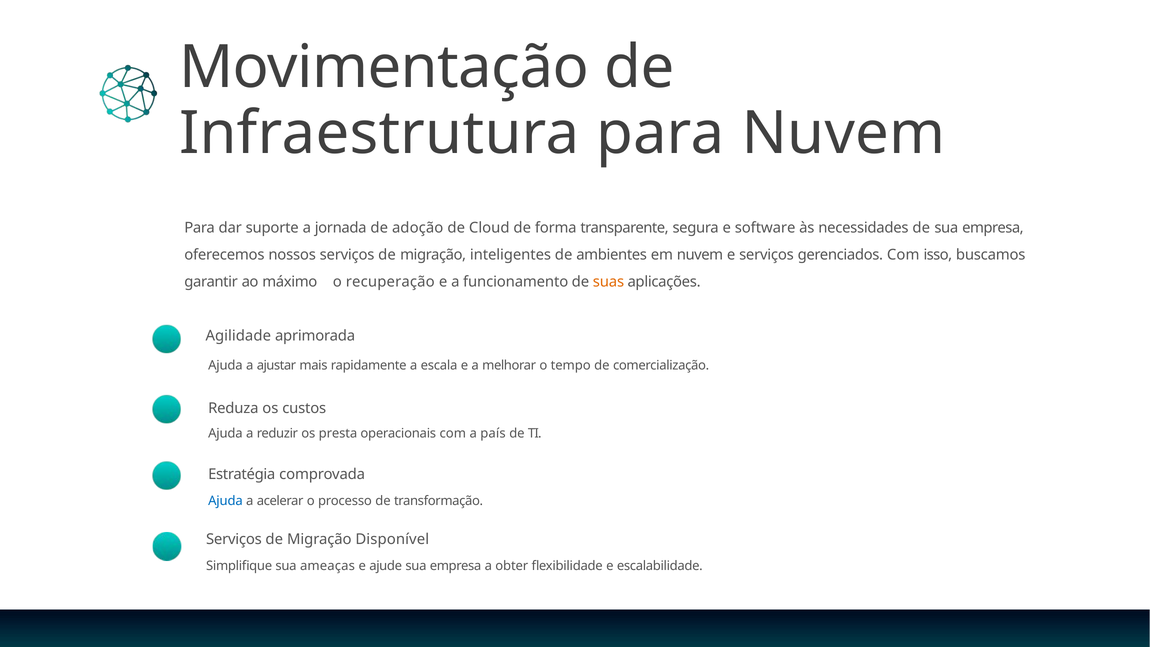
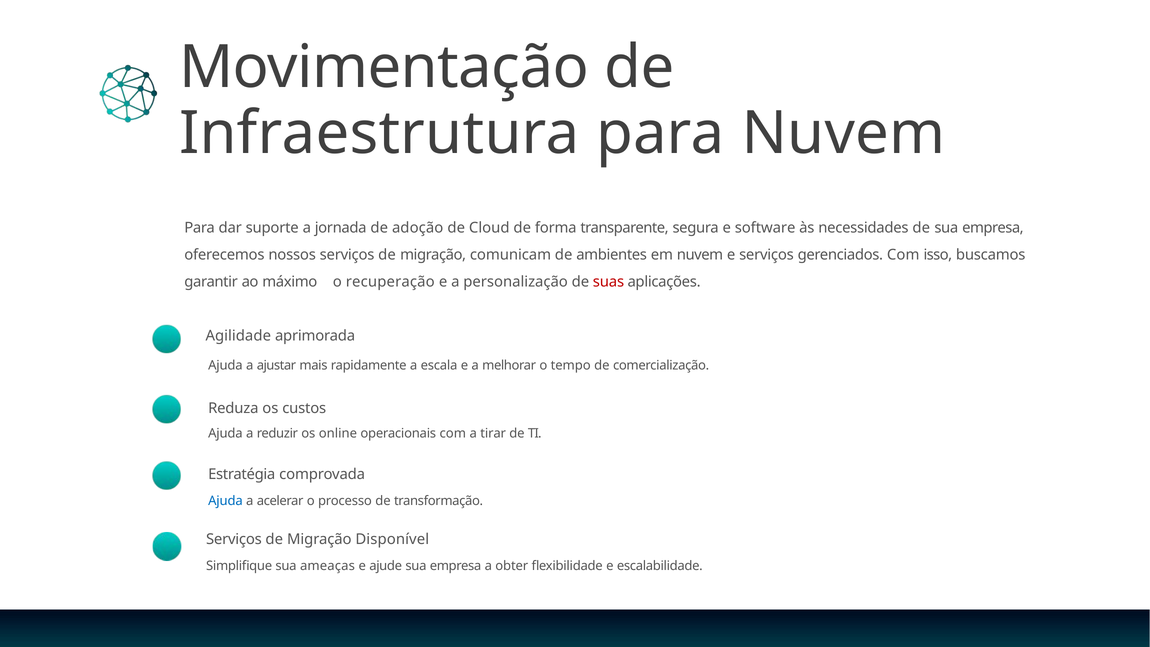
inteligentes: inteligentes -> comunicam (510, 255)
funcionamento: funcionamento -> personalização (516, 282)
suas colour: orange -> red (608, 282)
presta: presta -> online (338, 434)
país: país -> tirar (493, 434)
